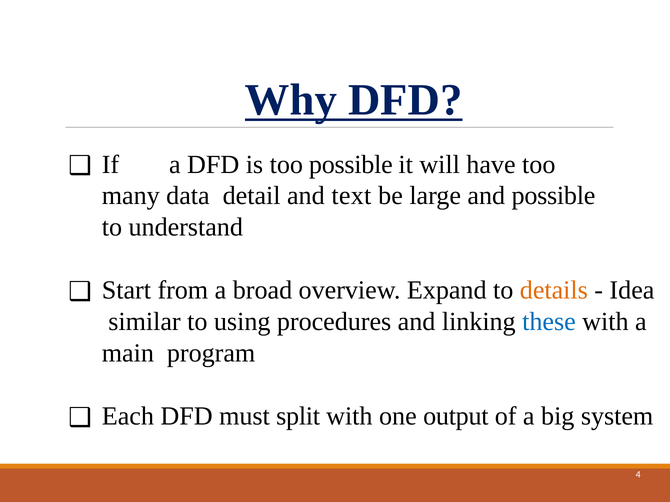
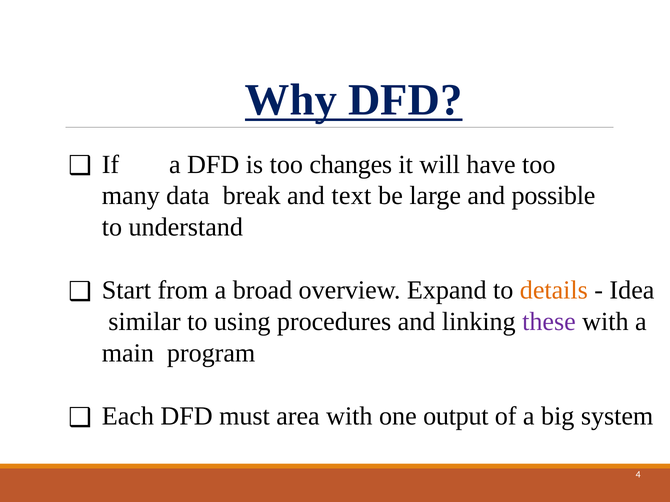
too possible: possible -> changes (351, 164)
detail: detail -> break (252, 196)
these colour: blue -> purple (549, 322)
split: split -> area (298, 416)
